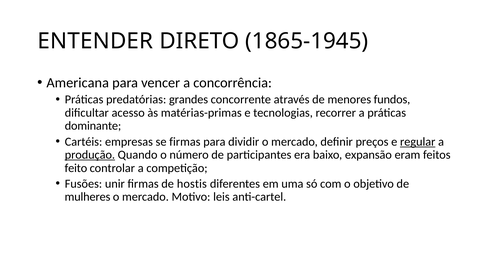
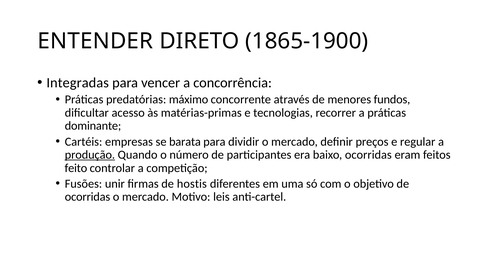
1865-1945: 1865-1945 -> 1865-1900 (307, 41)
Americana: Americana -> Integradas (78, 83)
grandes: grandes -> máximo (189, 100)
se firmas: firmas -> barata (185, 142)
regular underline: present -> none (418, 142)
baixo expansão: expansão -> ocorridas (368, 155)
mulheres: mulheres -> ocorridas (88, 197)
